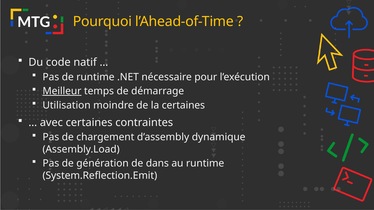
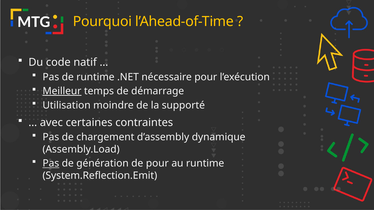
la certaines: certaines -> supporté (183, 105)
Pas underline: none -> present (51, 164)
de dans: dans -> pour (157, 164)
